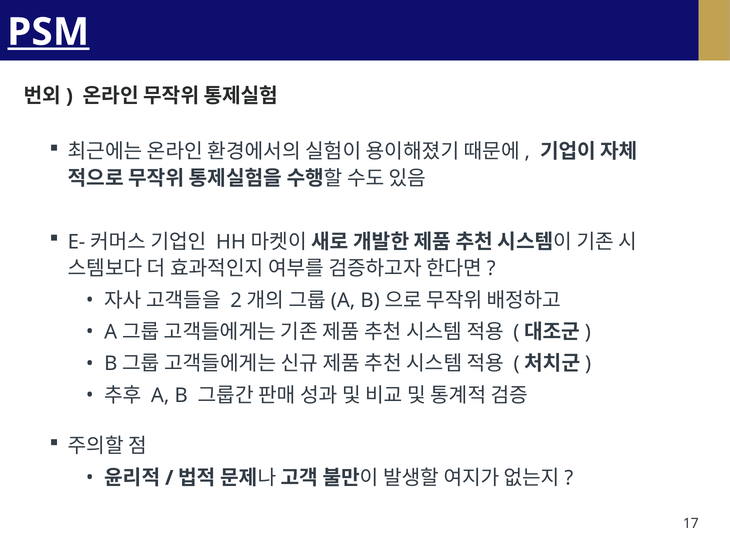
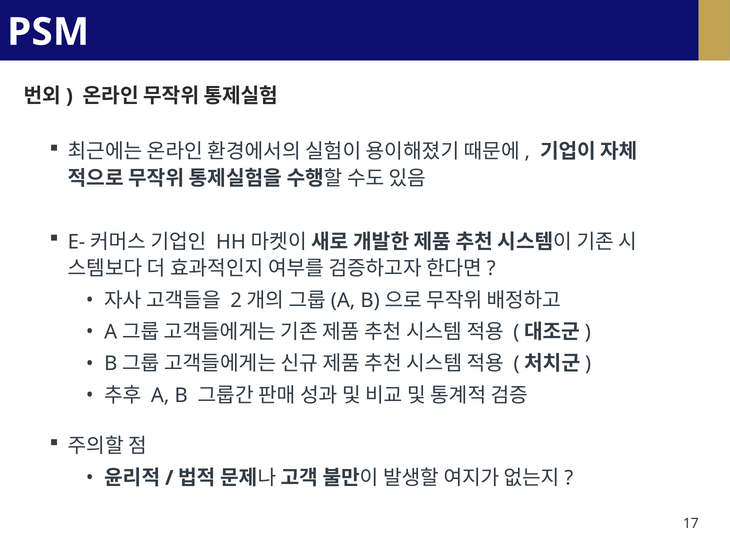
PSM underline: present -> none (48, 32)
